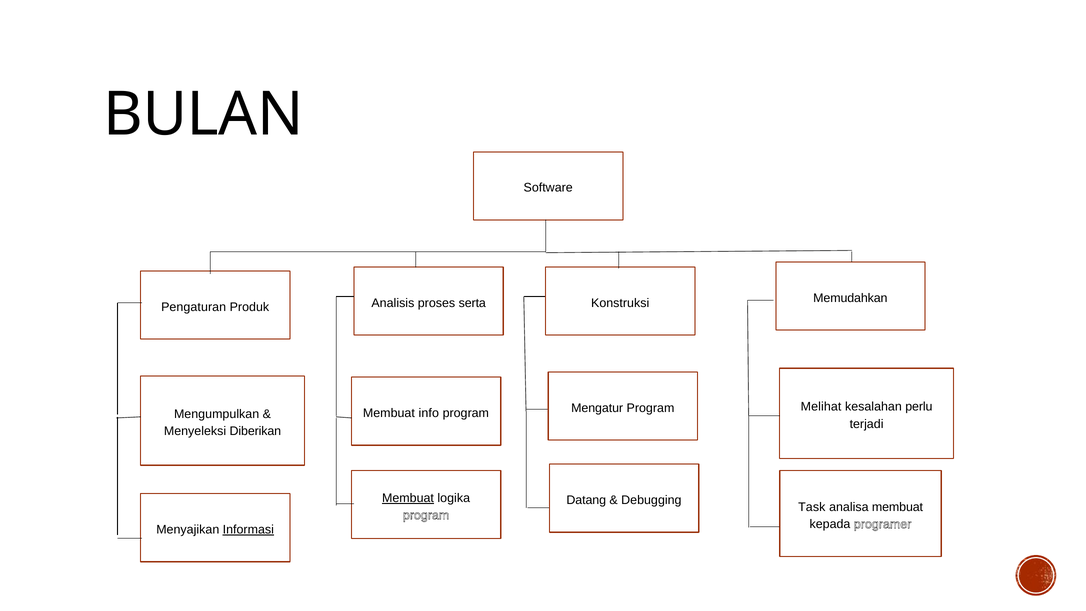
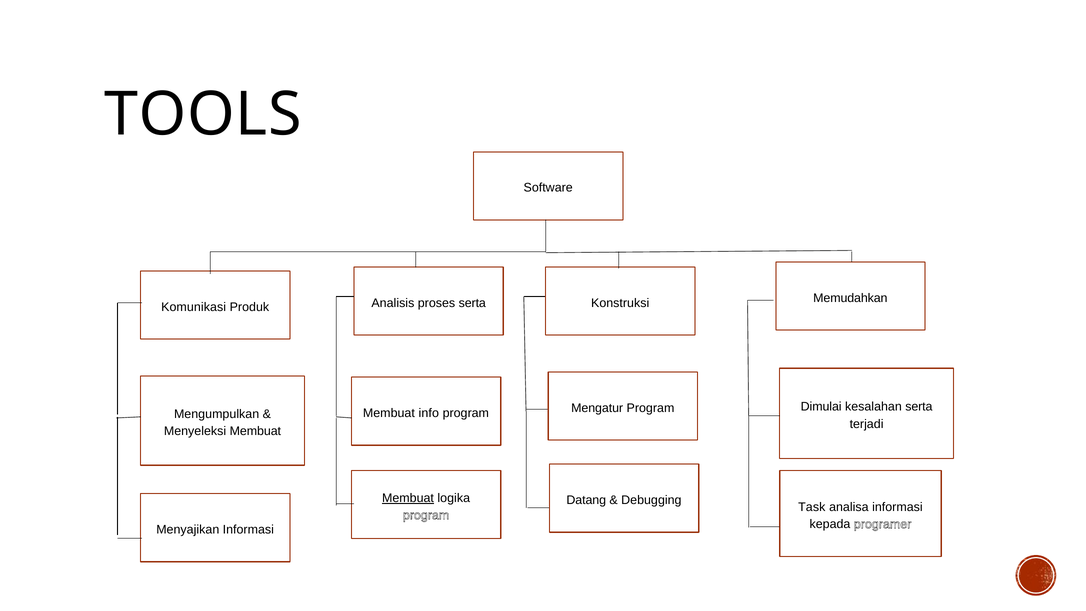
BULAN: BULAN -> TOOLS (203, 114)
Pengaturan: Pengaturan -> Komunikasi (194, 307)
Melihat: Melihat -> Dimulai (821, 407)
kesalahan perlu: perlu -> serta (919, 407)
Menyeleksi Diberikan: Diberikan -> Membuat (255, 431)
analisa membuat: membuat -> informasi (897, 507)
Informasi underline: present -> none (248, 530)
